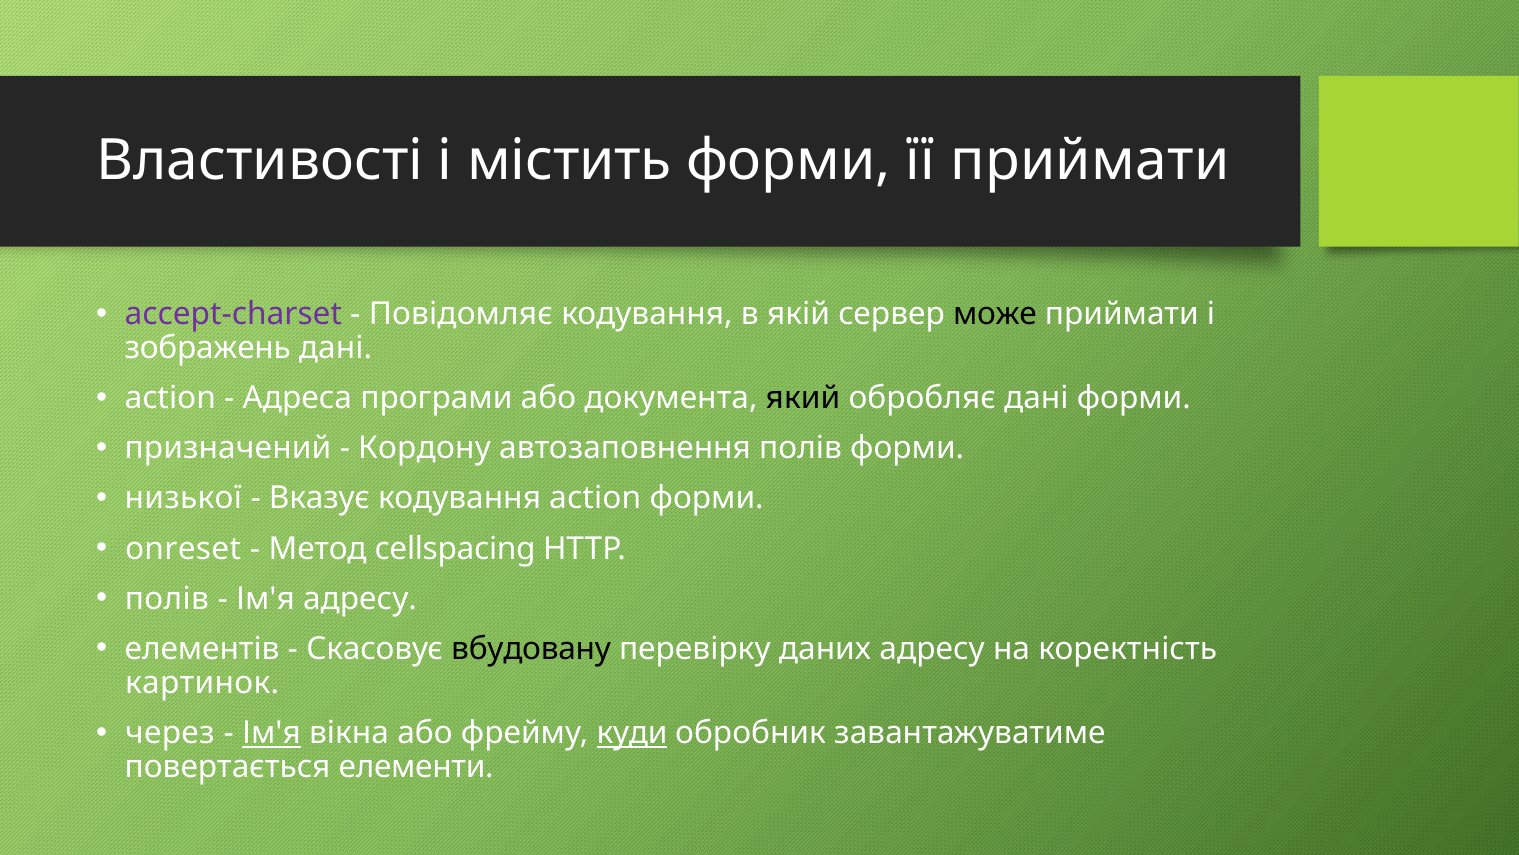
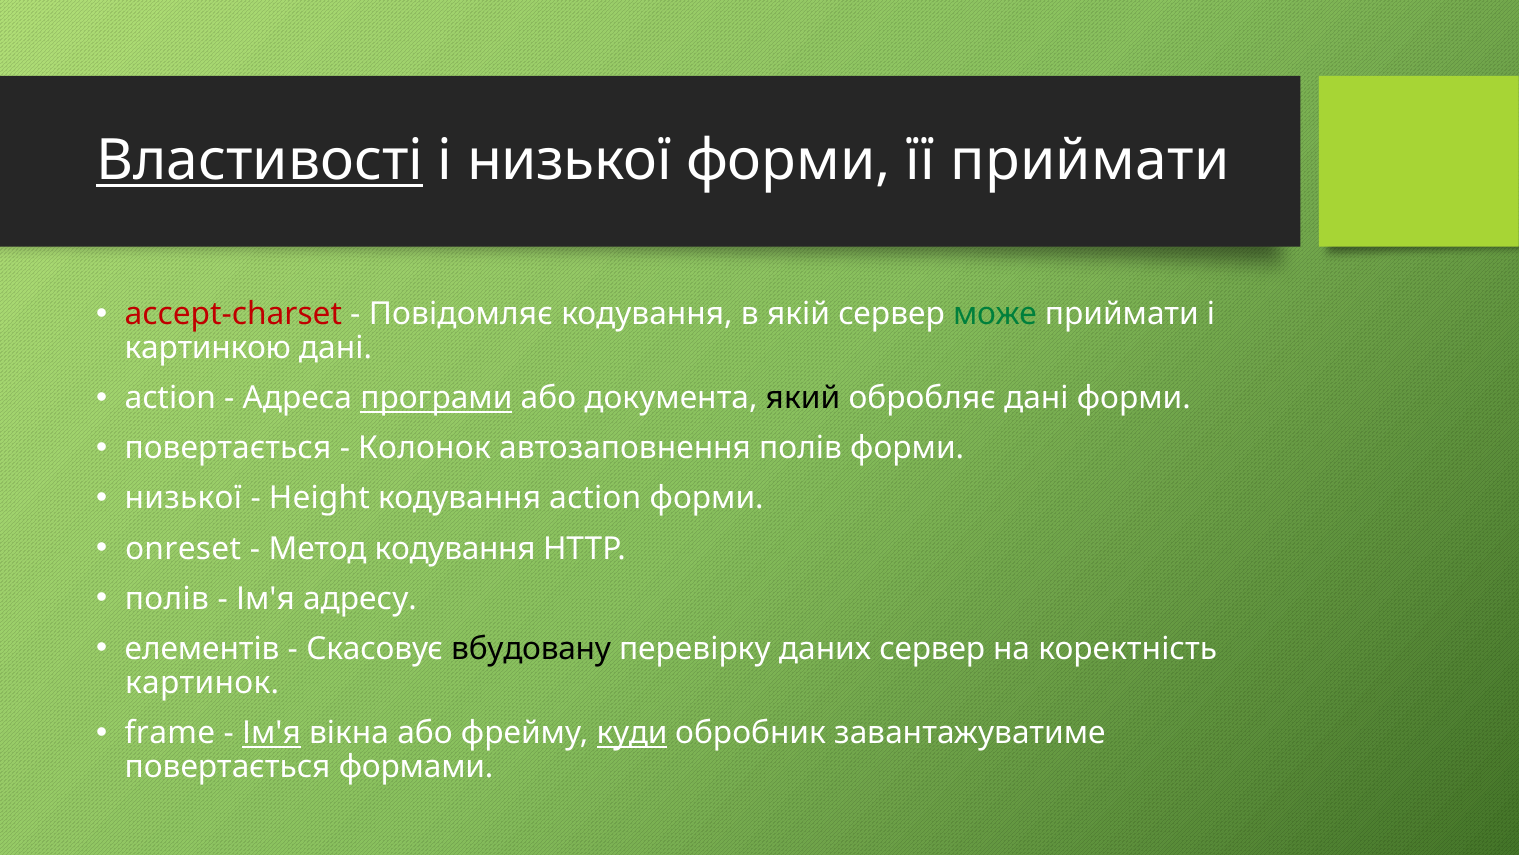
Властивості underline: none -> present (260, 161)
і містить: містить -> низької (570, 161)
accept-charset colour: purple -> red (233, 314)
може colour: black -> green (995, 314)
зображень: зображень -> картинкою (208, 348)
програми underline: none -> present (436, 398)
призначений: призначений -> повертається (228, 448)
Кордону: Кордону -> Колонок (425, 448)
Вказує: Вказує -> Height (319, 498)
Метод cellspacing: cellspacing -> кодування (455, 548)
даних адресу: адресу -> сервер (932, 648)
через: через -> frame (170, 733)
елементи: елементи -> формами (416, 767)
